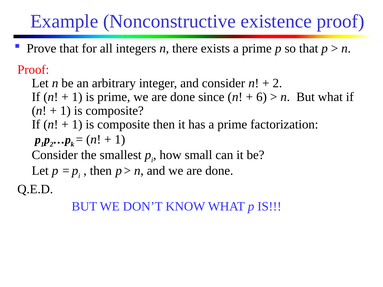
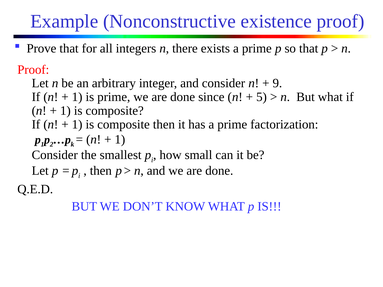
2: 2 -> 9 (277, 83)
6: 6 -> 5 (262, 97)
